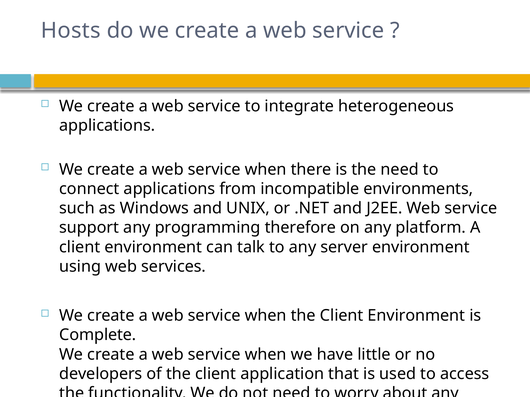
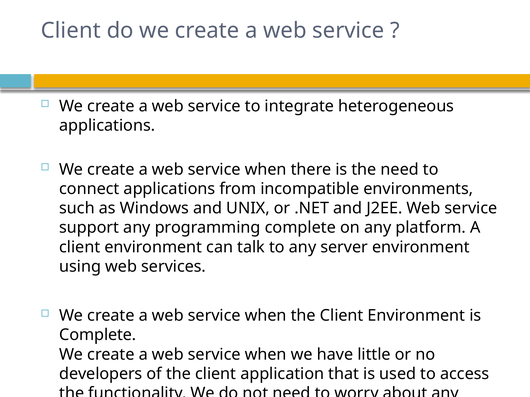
Hosts: Hosts -> Client (71, 31)
programming therefore: therefore -> complete (300, 228)
